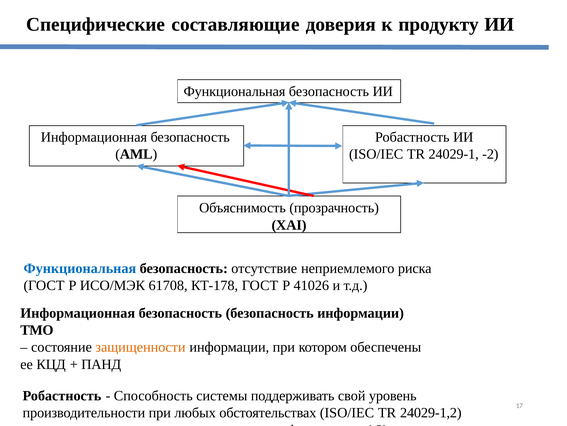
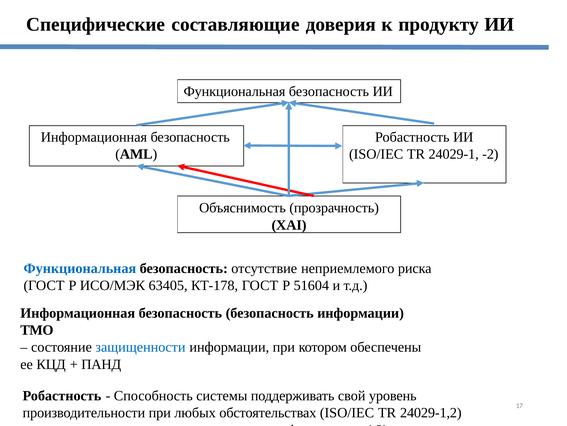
61708: 61708 -> 63405 (168, 285)
41026: 41026 -> 51604 (311, 285)
защищенности colour: orange -> blue (140, 347)
